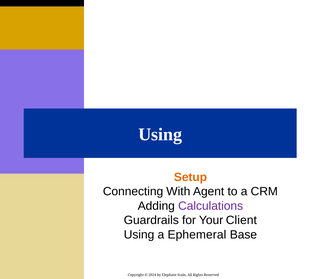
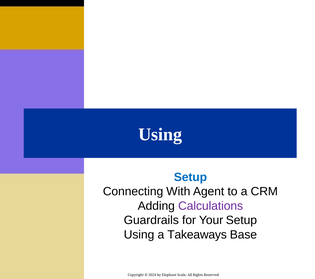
Setup colour: orange -> blue (190, 177)
Your Client: Client -> Setup (241, 220)
Ephemeral: Ephemeral -> Takeaways (197, 234)
